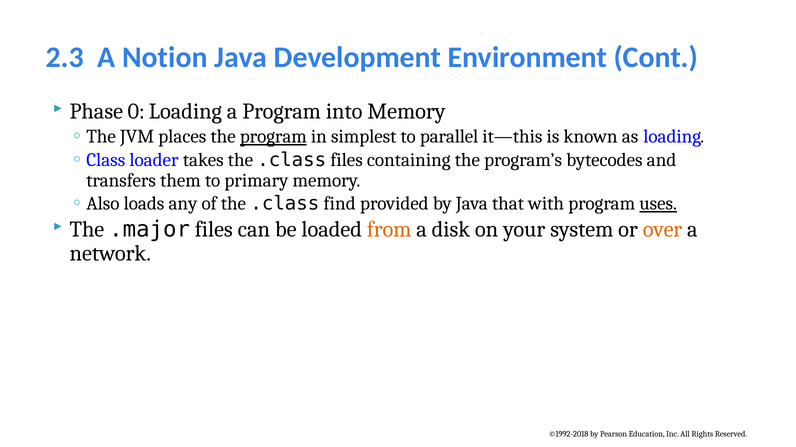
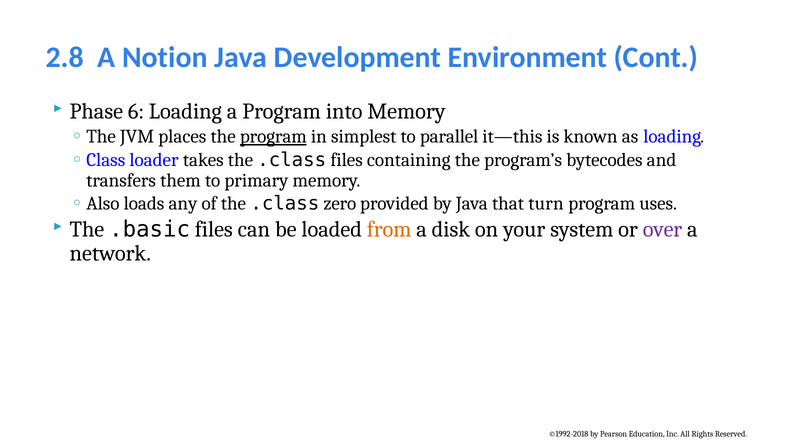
2.3: 2.3 -> 2.8 (65, 57)
0: 0 -> 6 (136, 112)
find: find -> zero (340, 204)
with: with -> turn (546, 204)
uses underline: present -> none (658, 204)
.major: .major -> .basic (150, 230)
over colour: orange -> purple (663, 230)
